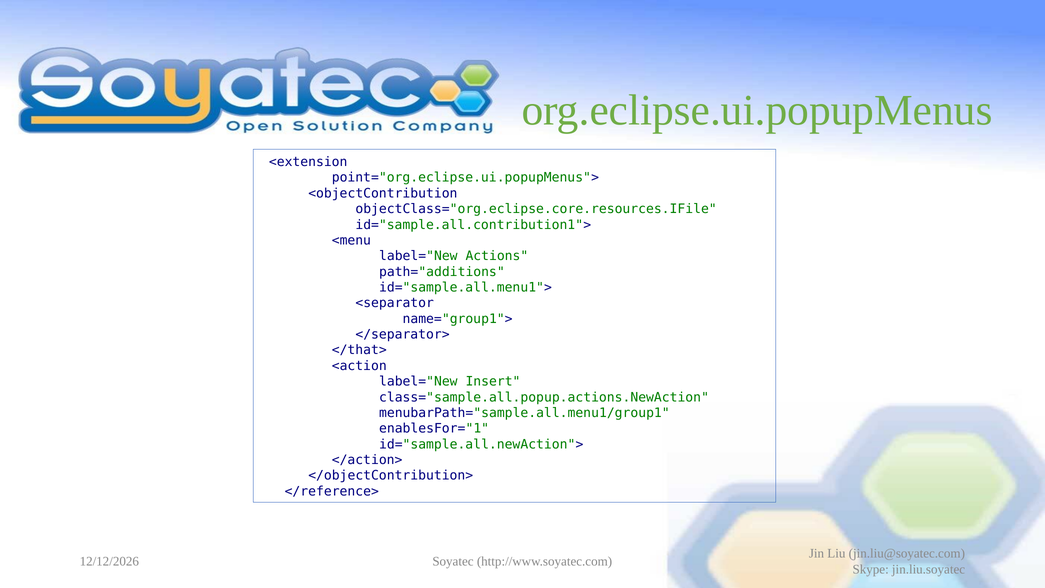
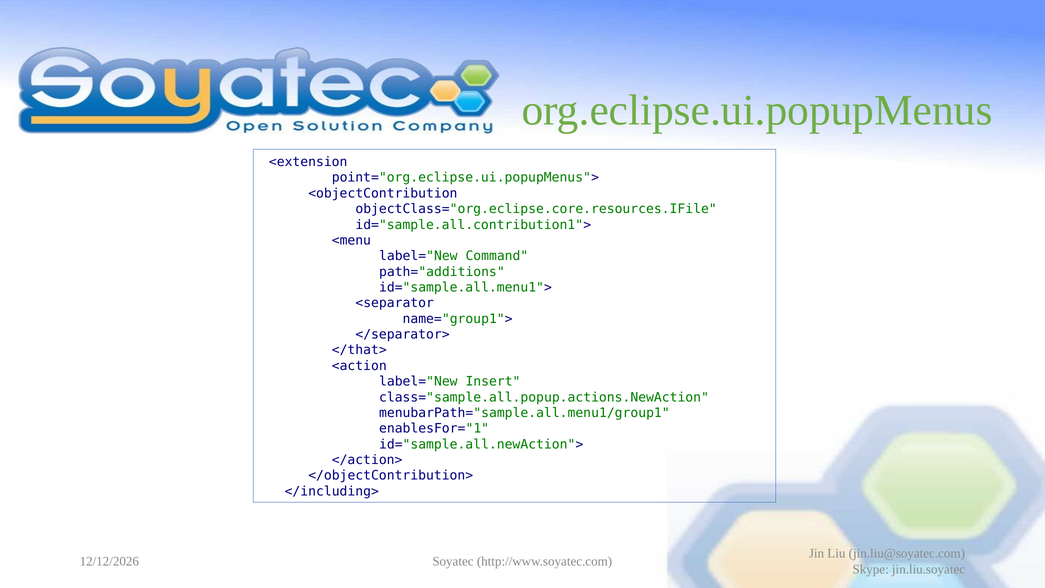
Actions: Actions -> Command (497, 256)
</reference>: </reference> -> </including> (332, 491)
